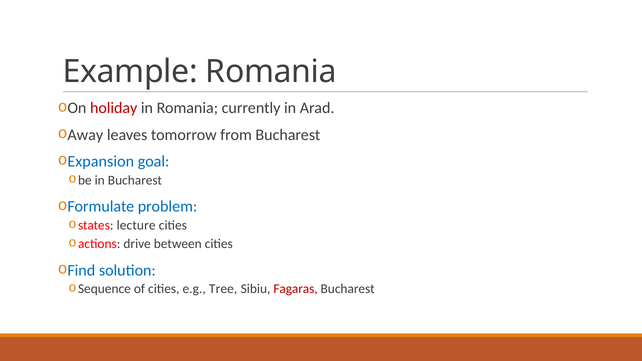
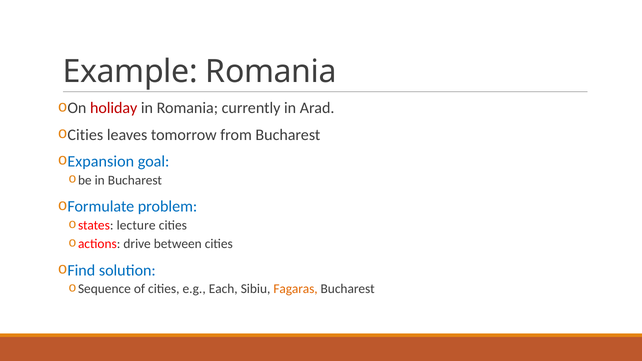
Away: Away -> Cities (85, 135)
Tree: Tree -> Each (223, 289)
Fagaras colour: red -> orange (296, 289)
